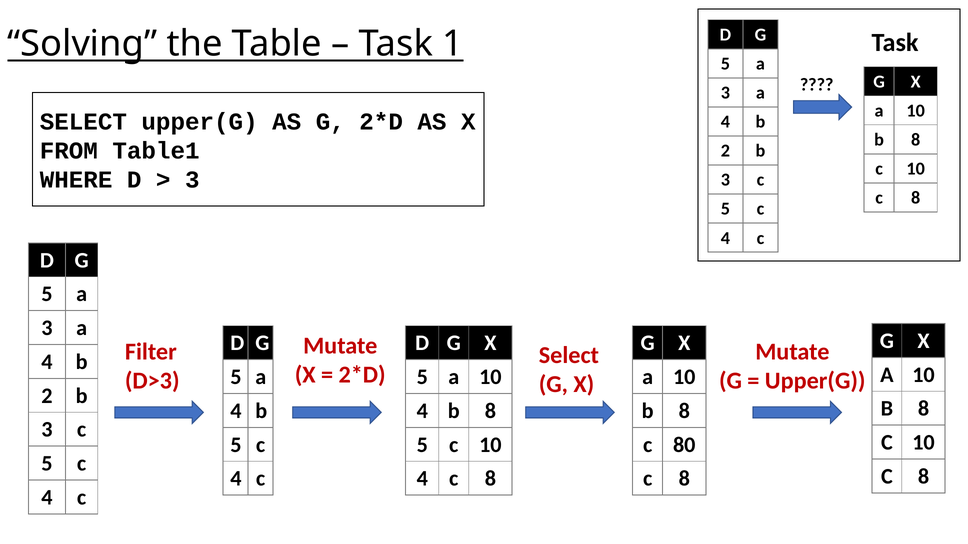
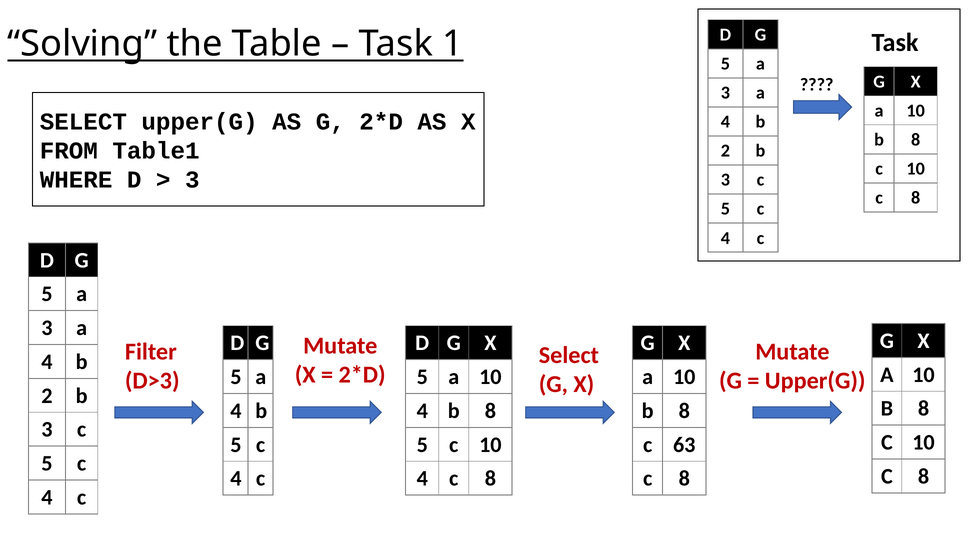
80: 80 -> 63 (684, 445)
